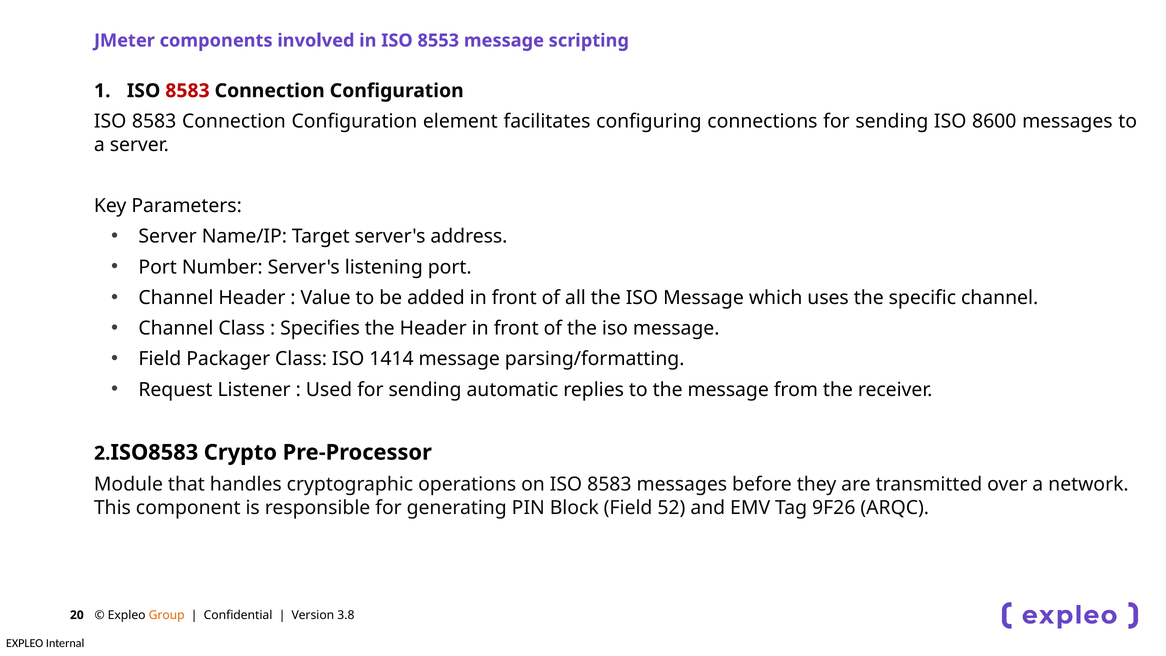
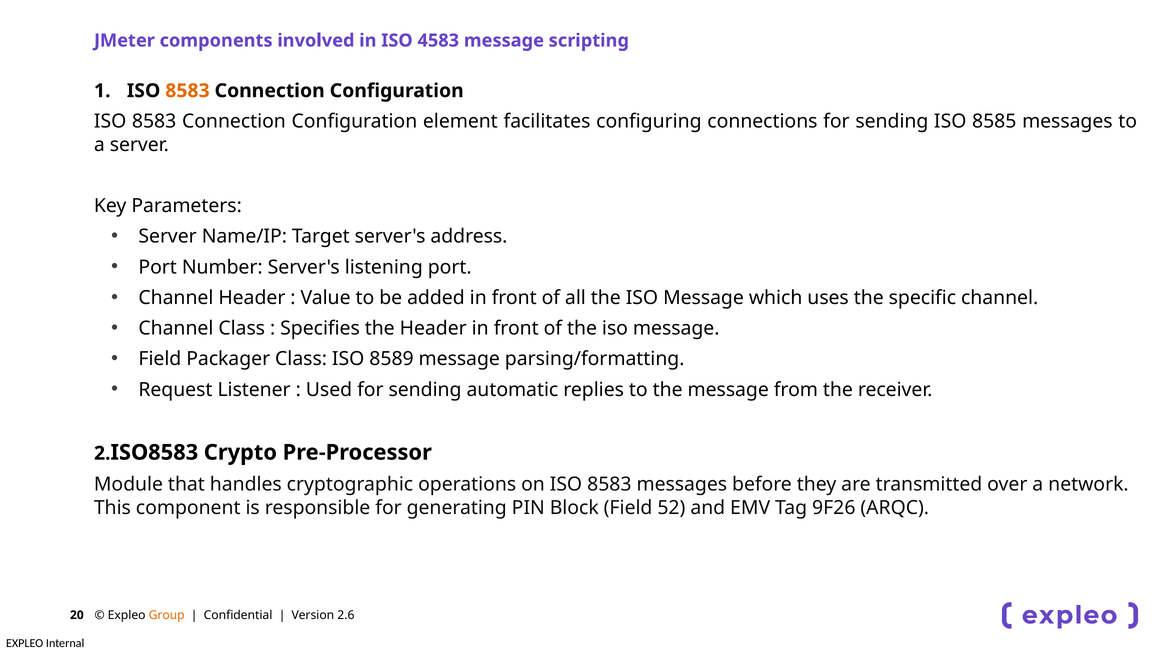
8553: 8553 -> 4583 (438, 41)
8583 colour: red -> orange (187, 91)
8600: 8600 -> 8585 (994, 121)
1414: 1414 -> 8589 (392, 359)
3.8: 3.8 -> 2.6 (346, 615)
